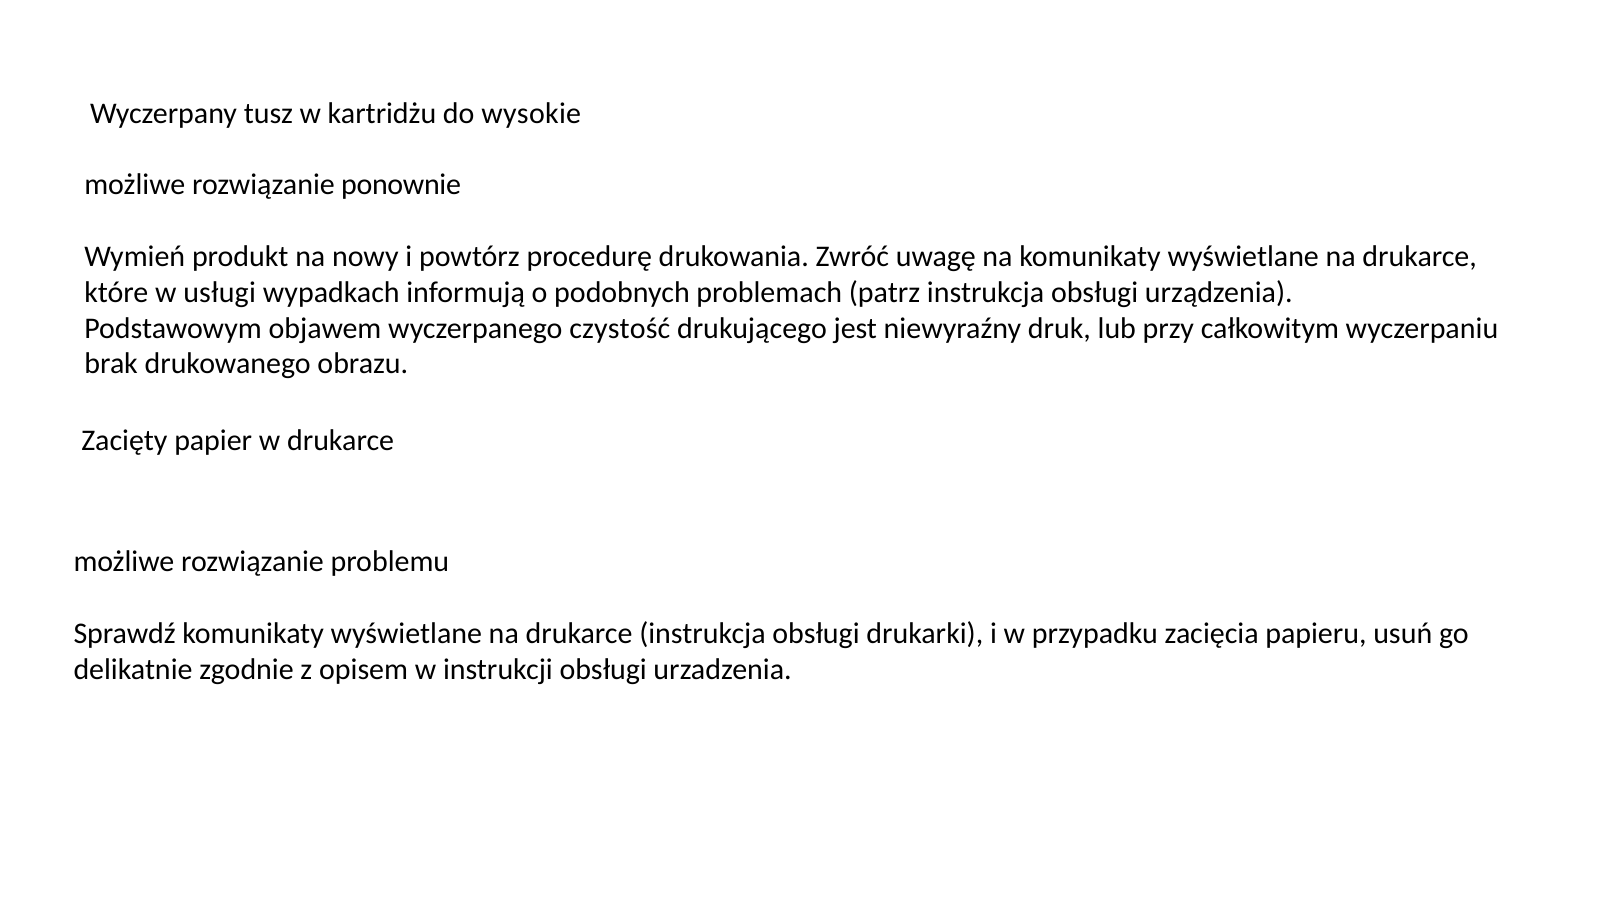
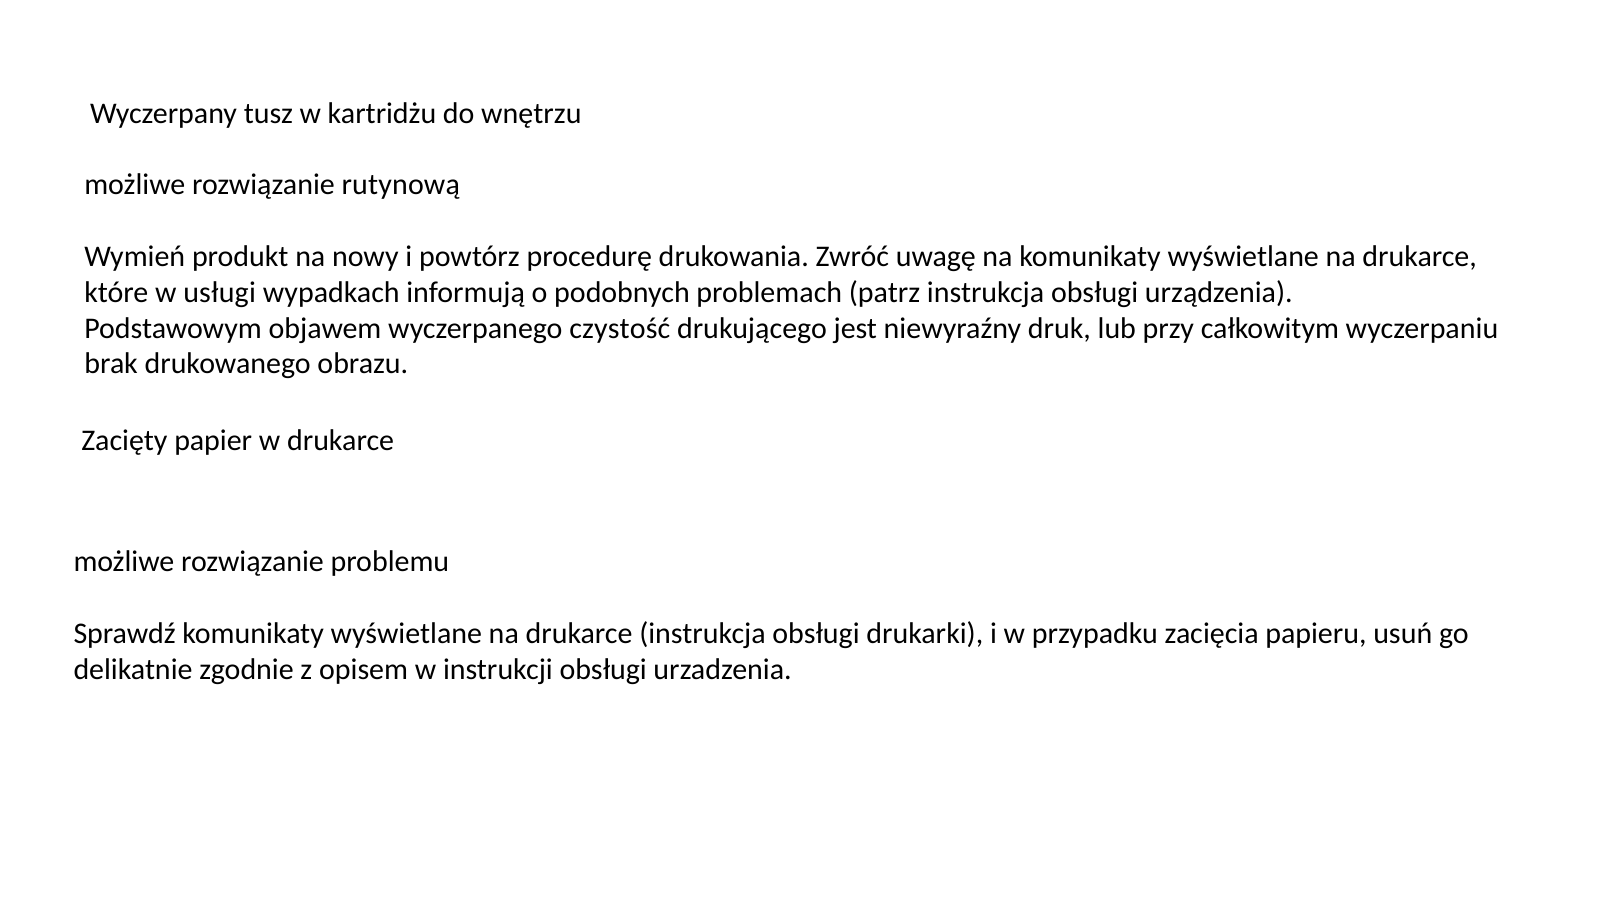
wysokie: wysokie -> wnętrzu (531, 113)
ponownie: ponownie -> rutynową (401, 184)
